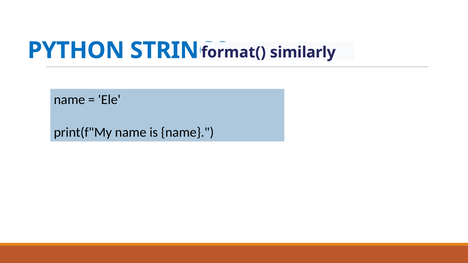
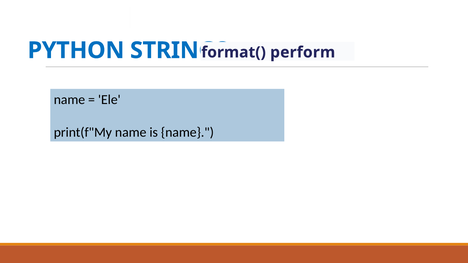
similarly: similarly -> perform (303, 52)
